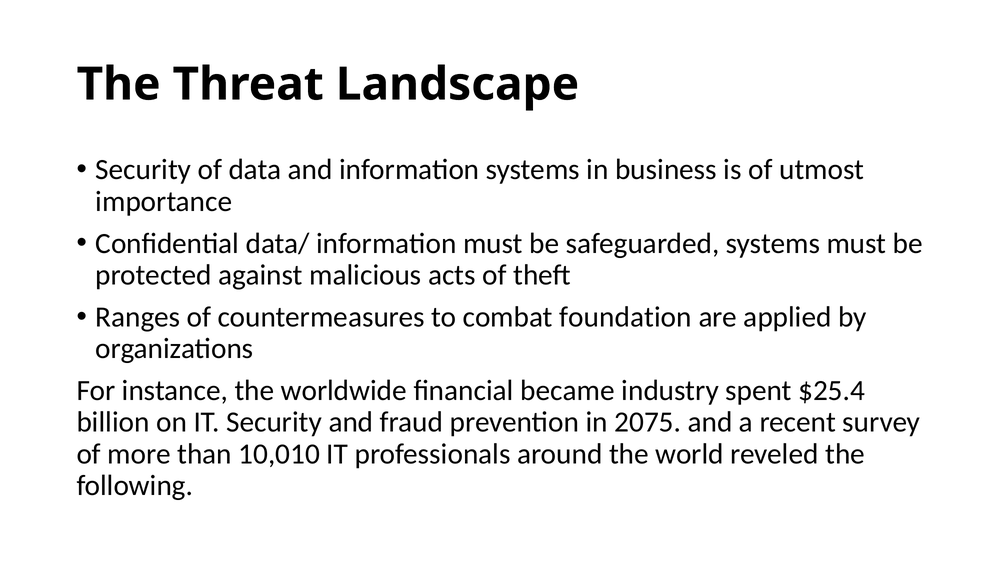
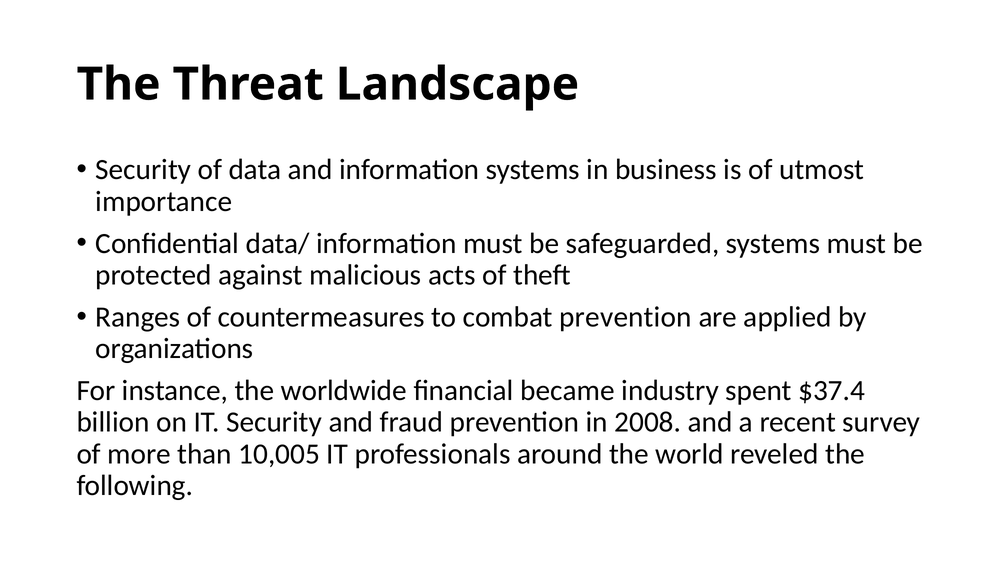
combat foundation: foundation -> prevention (626, 317)
$25.4: $25.4 -> $37.4 (832, 391)
2075: 2075 -> 2008 (648, 423)
10,010: 10,010 -> 10,005 (279, 454)
